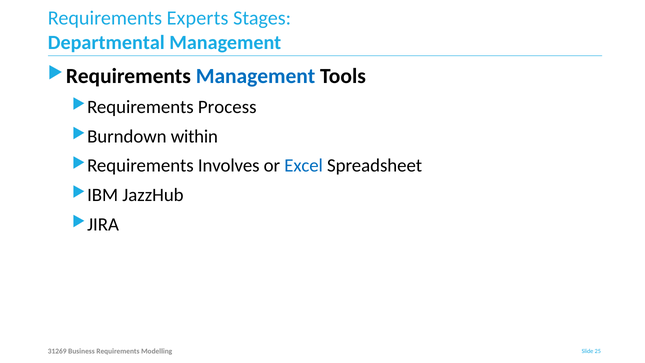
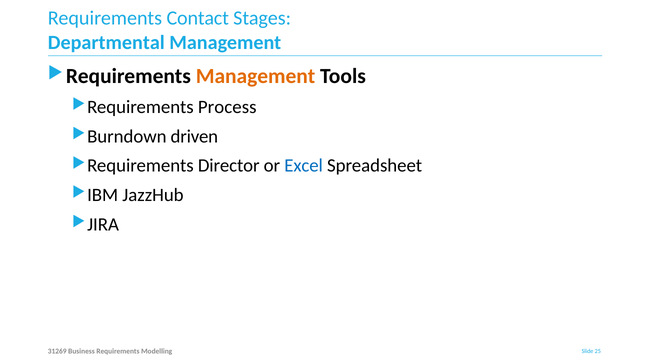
Experts: Experts -> Contact (198, 18)
Management colour: blue -> orange (255, 76)
within: within -> driven (194, 136)
Involves: Involves -> Director (229, 166)
